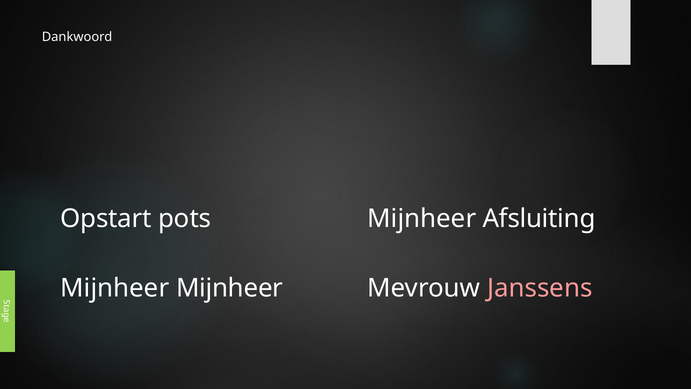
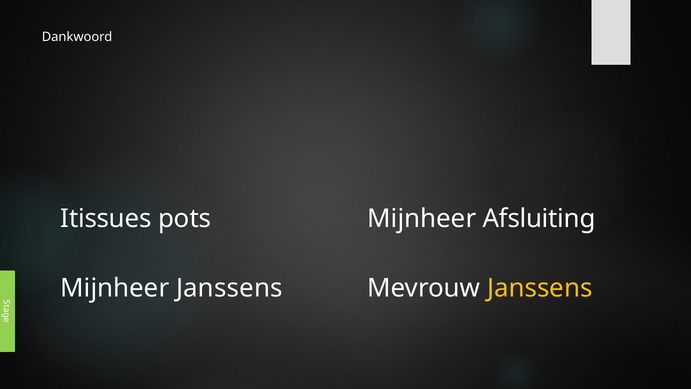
Opstart: Opstart -> Itissues (106, 218)
Mijnheer Mijnheer: Mijnheer -> Janssens (229, 288)
Janssens colour: pink -> yellow (540, 288)
